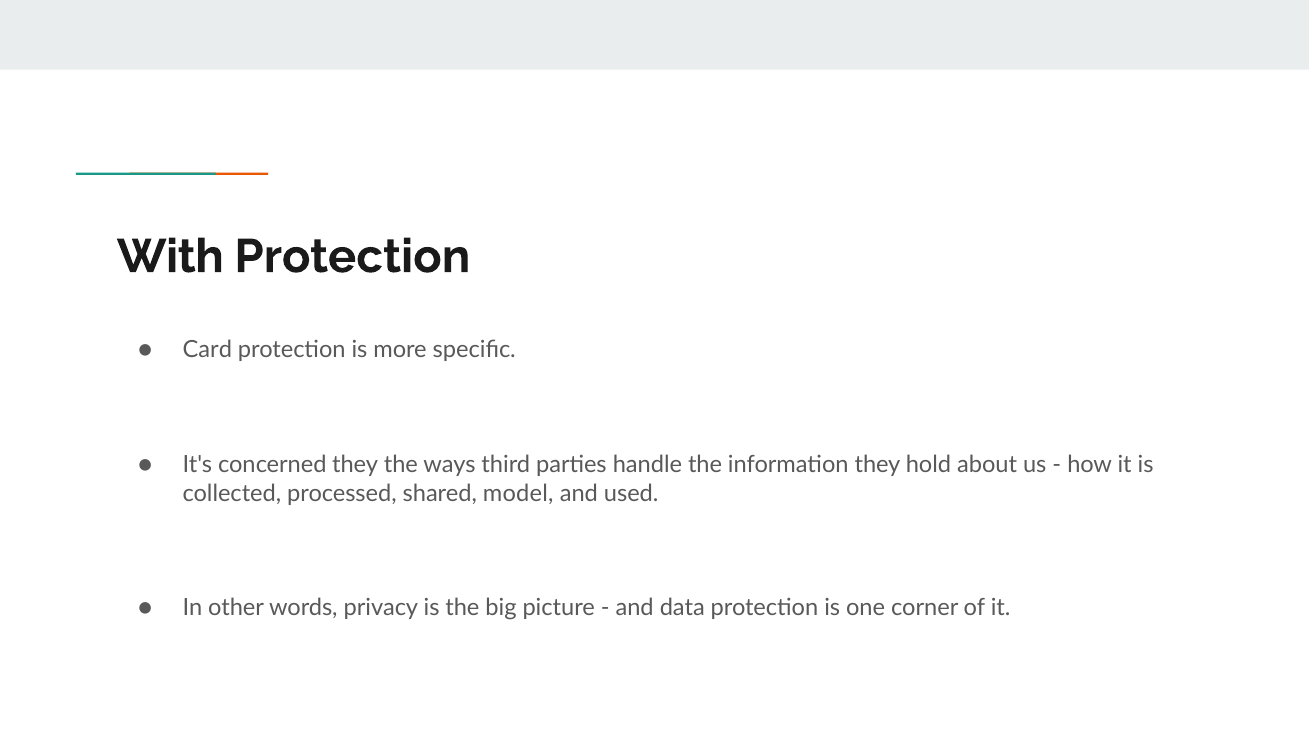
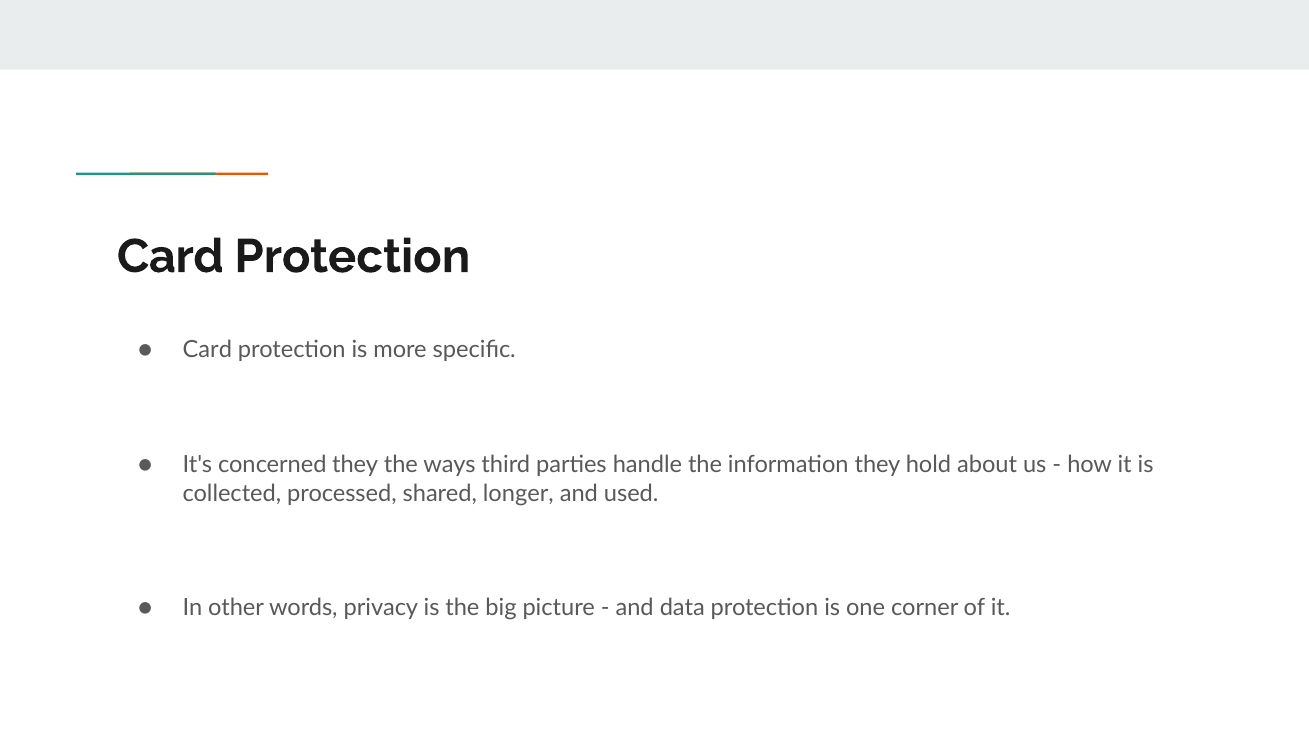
With: With -> Card (170, 257)
model: model -> longer (518, 493)
